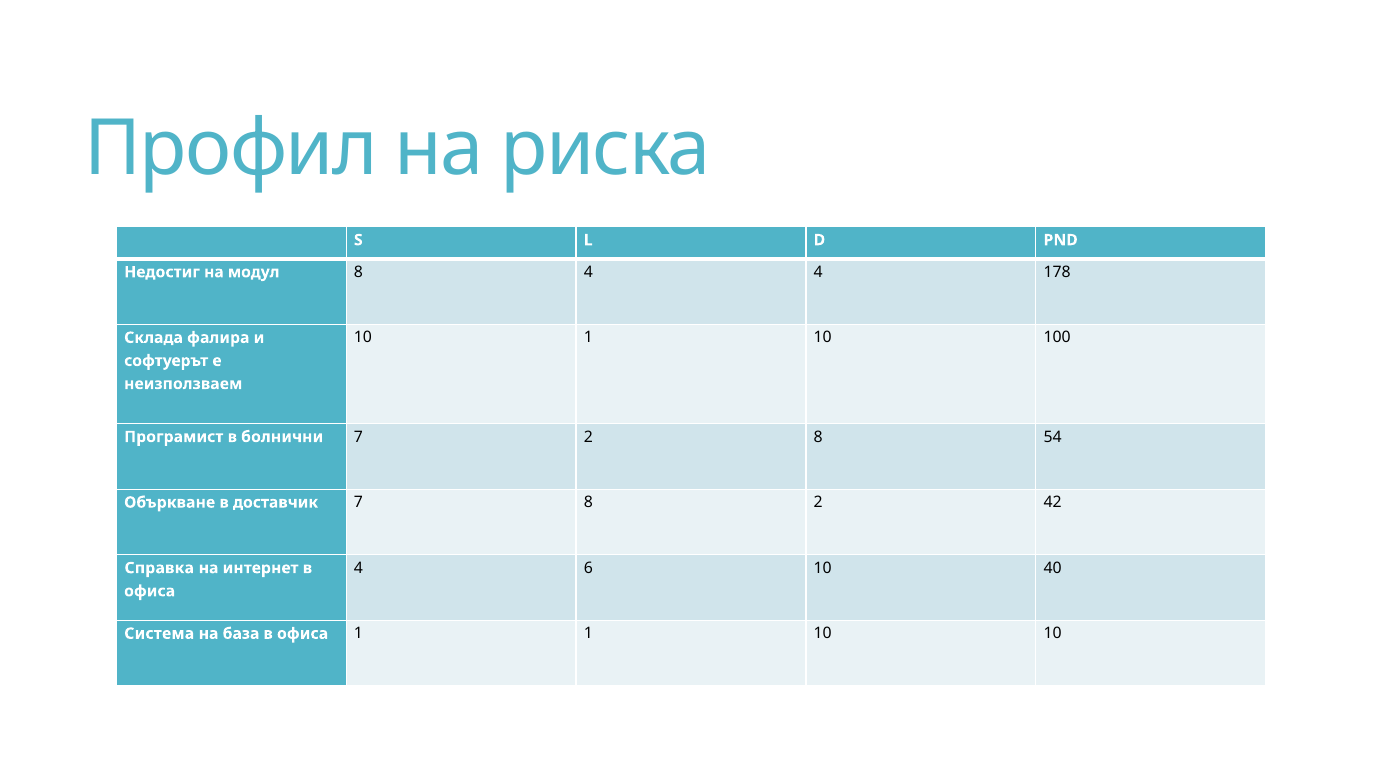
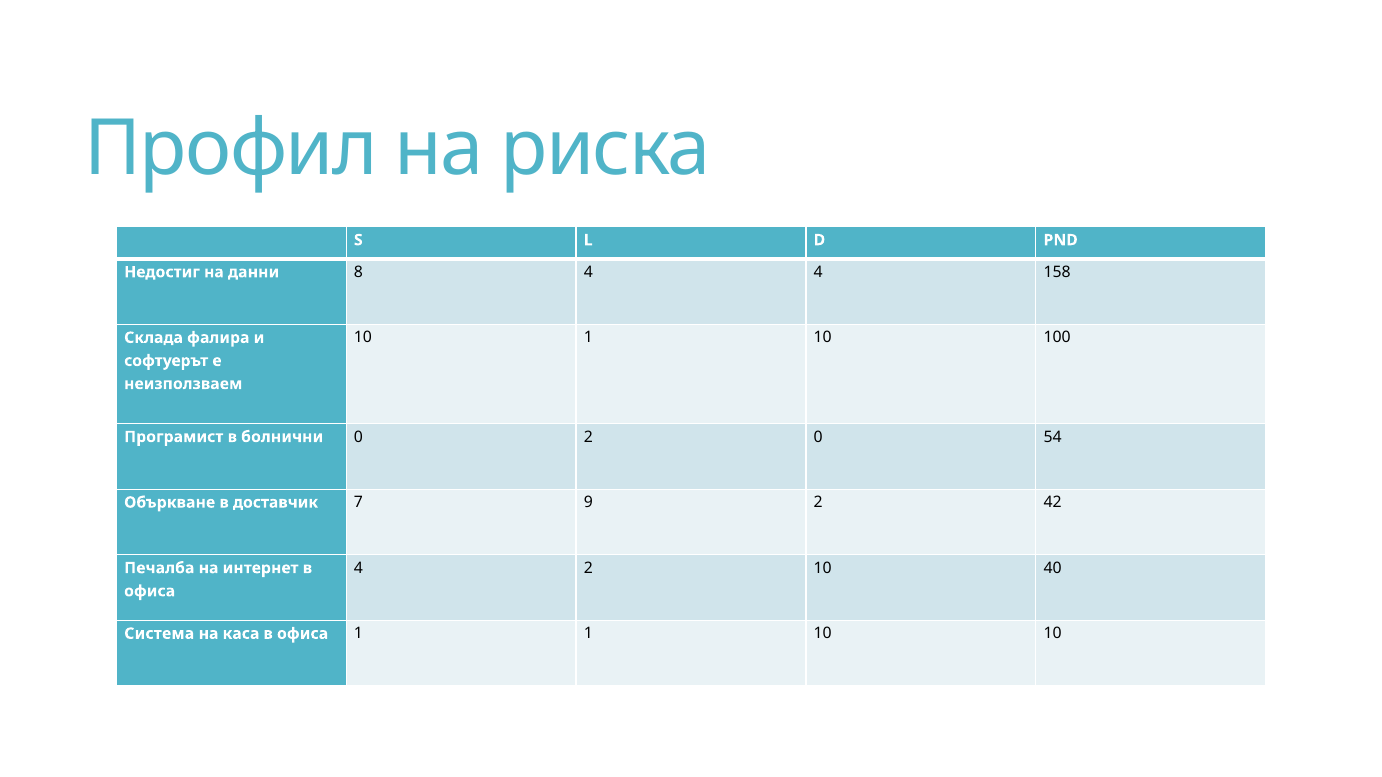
модул: модул -> данни (254, 272)
178: 178 -> 158 (1057, 272)
болнични 7: 7 -> 0 (358, 437)
2 8: 8 -> 0 (818, 437)
7 8: 8 -> 9 (588, 503)
4 6: 6 -> 2 (588, 568)
Справка: Справка -> Печалба (159, 568)
база: база -> каса (241, 634)
